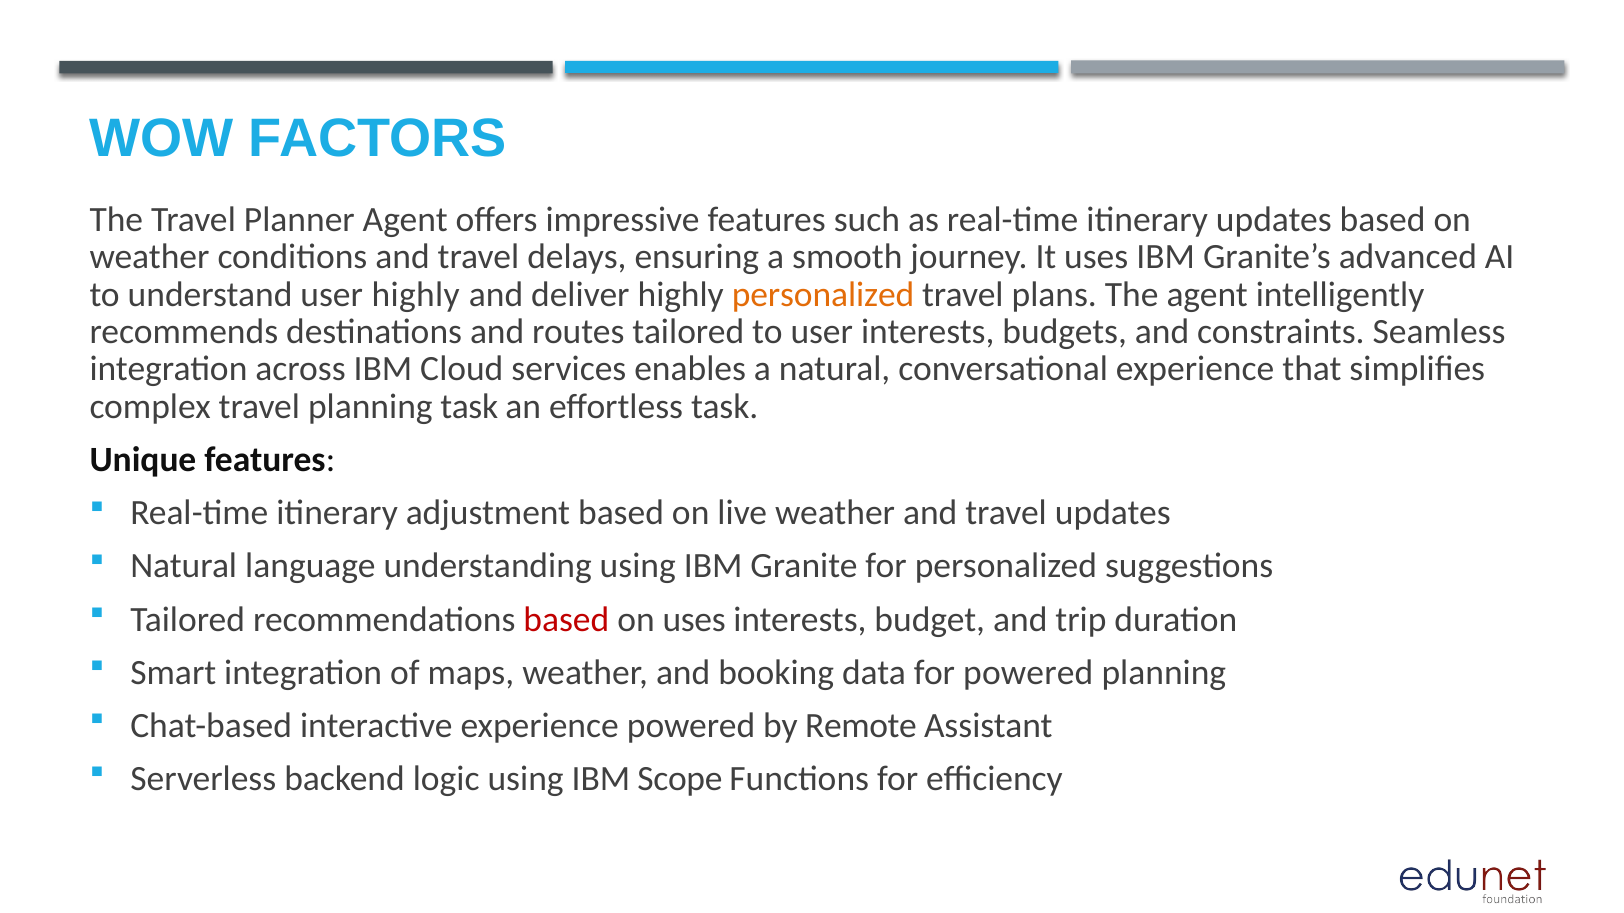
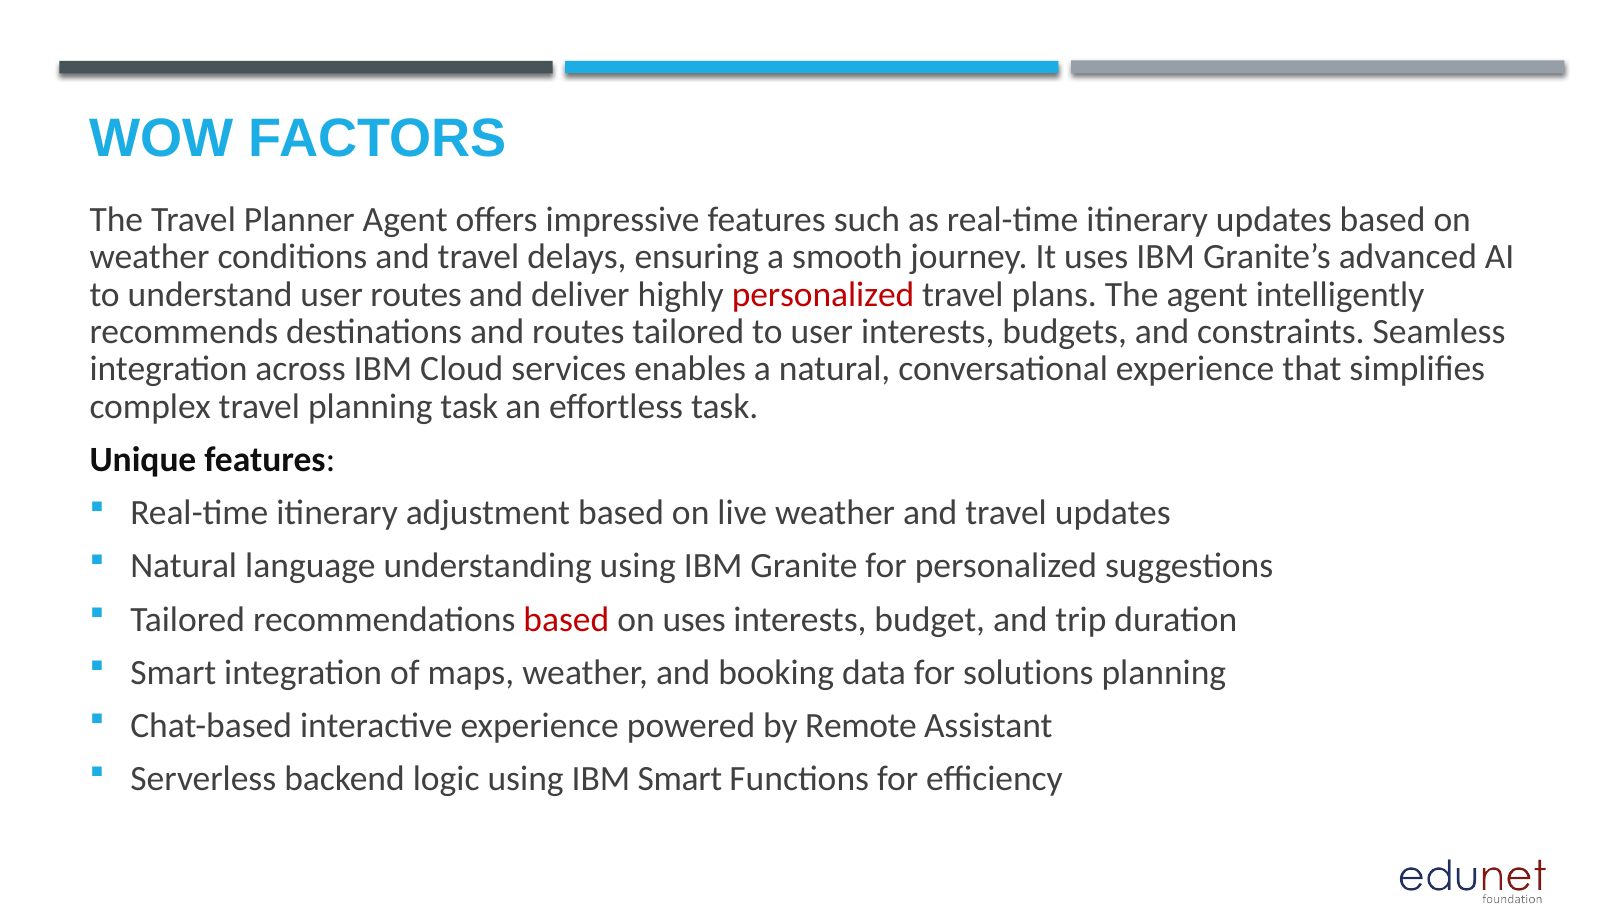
user highly: highly -> routes (416, 294)
personalized colour: orange -> red (823, 294)
for powered: powered -> solutions (1028, 673)
IBM Scope: Scope -> Smart (680, 779)
